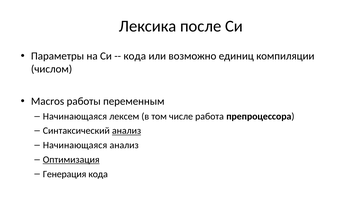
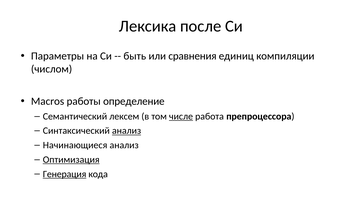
кода: кода -> быть (135, 56)
возможно: возможно -> сравнения (192, 56)
переменным: переменным -> определение (134, 102)
Начинающаяся: Начинающаяся -> Семантический (75, 117)
числе underline: none -> present (181, 117)
Начинающаяся: Начинающаяся -> Начинающиеся (75, 146)
Генерация underline: none -> present (65, 175)
